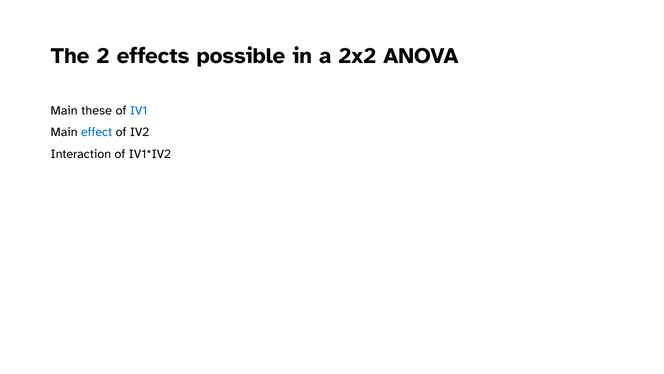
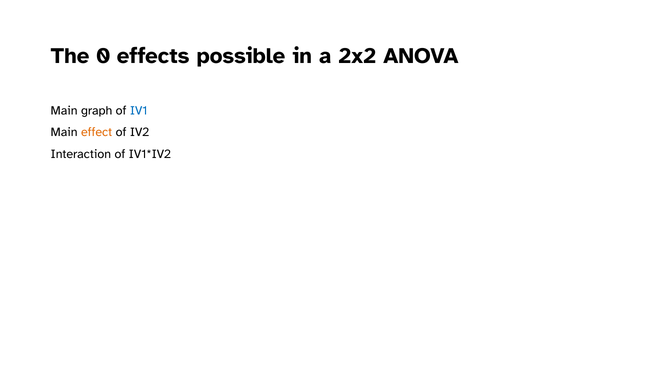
2: 2 -> 0 (103, 56)
these: these -> graph (97, 110)
effect colour: blue -> orange (97, 132)
